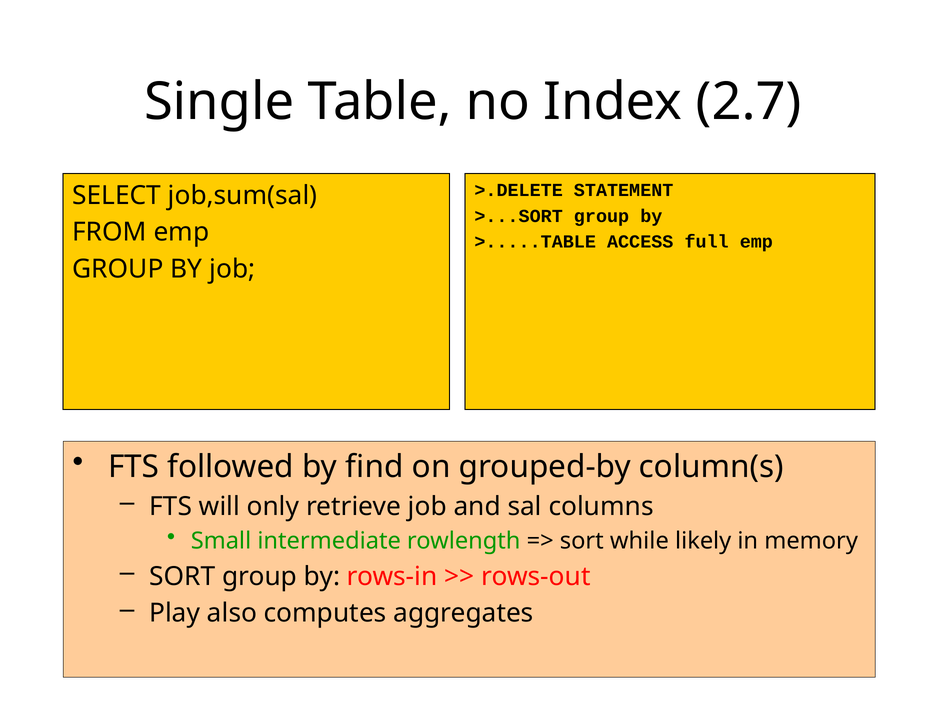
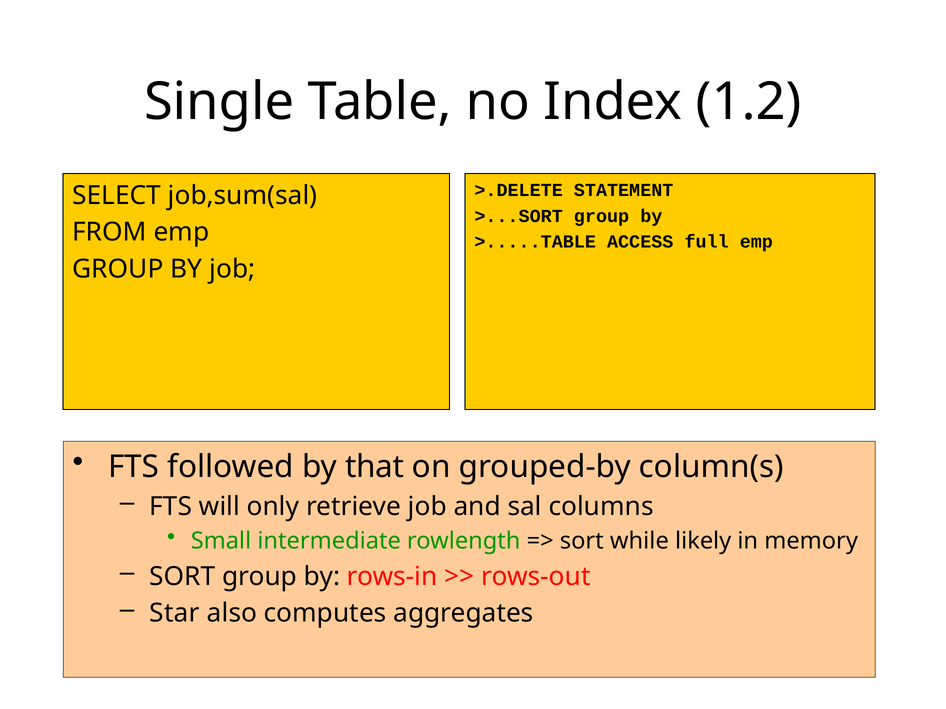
2.7: 2.7 -> 1.2 (749, 102)
find: find -> that (375, 467)
Play: Play -> Star (175, 614)
